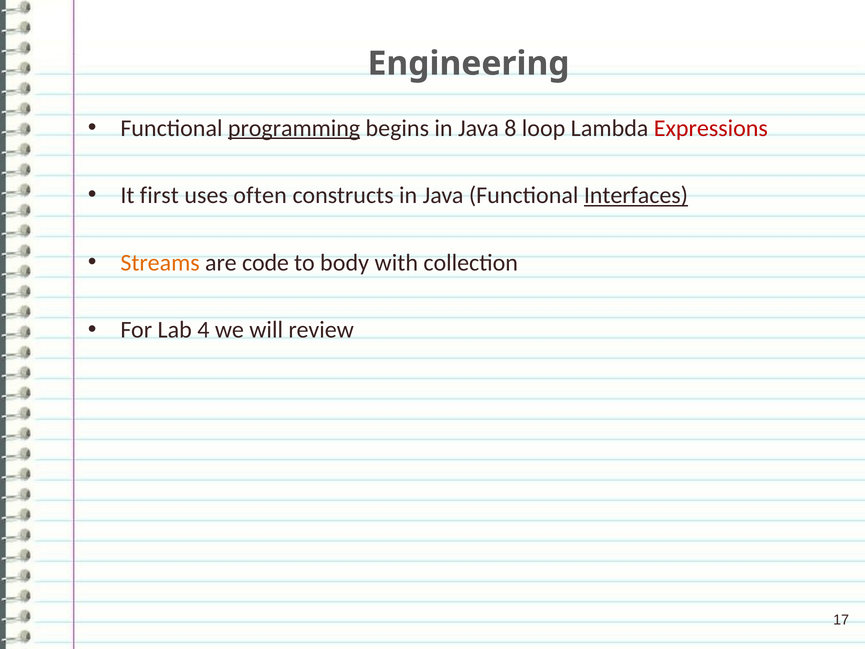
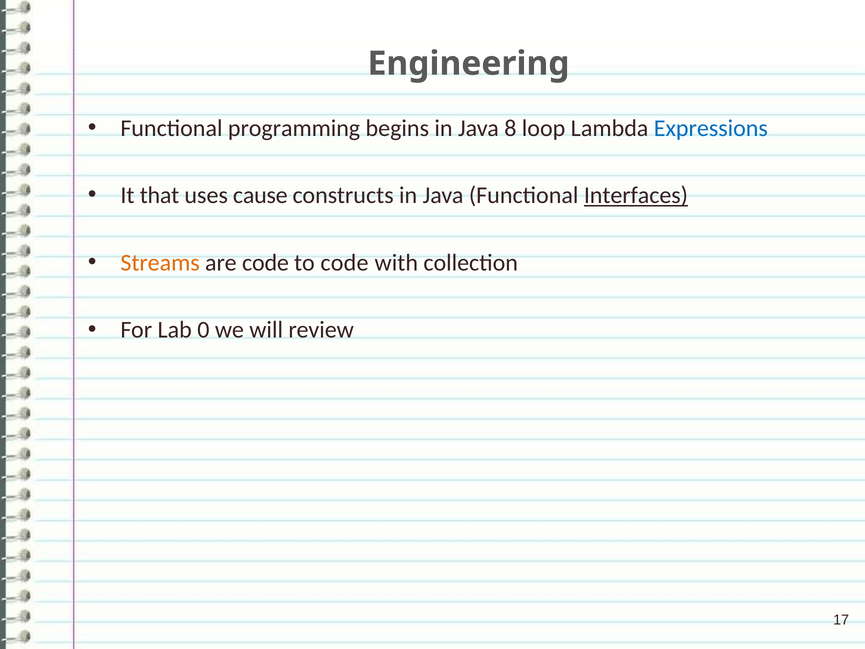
programming underline: present -> none (294, 128)
Expressions colour: red -> blue (711, 128)
first: first -> that (160, 195)
often: often -> cause (260, 195)
to body: body -> code (345, 263)
4: 4 -> 0 (203, 330)
